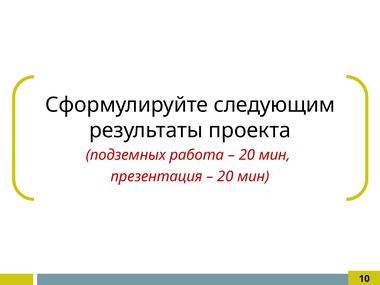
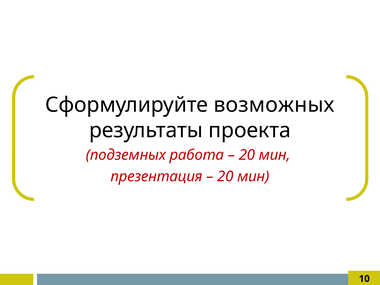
следующим: следующим -> возможных (274, 105)
